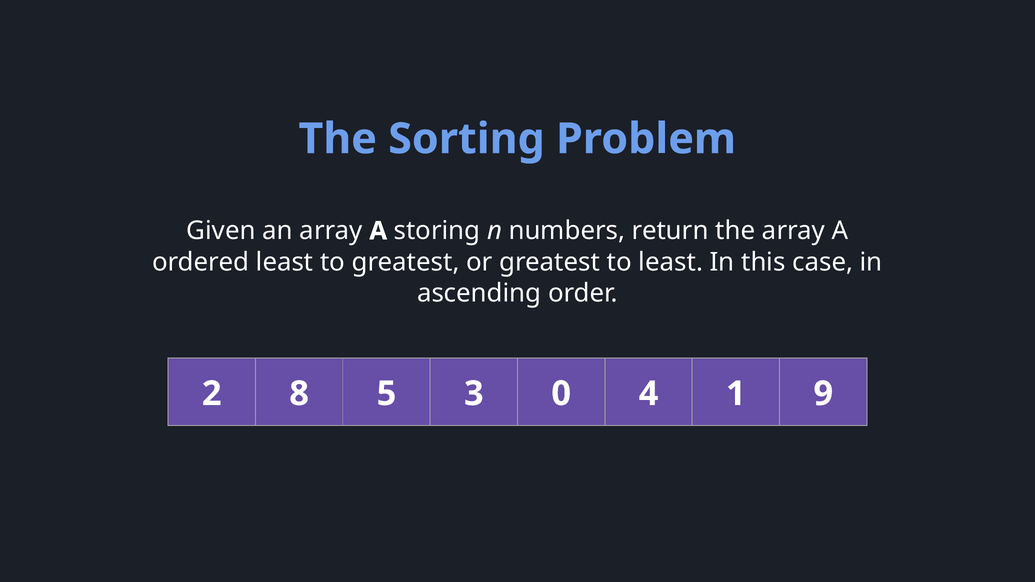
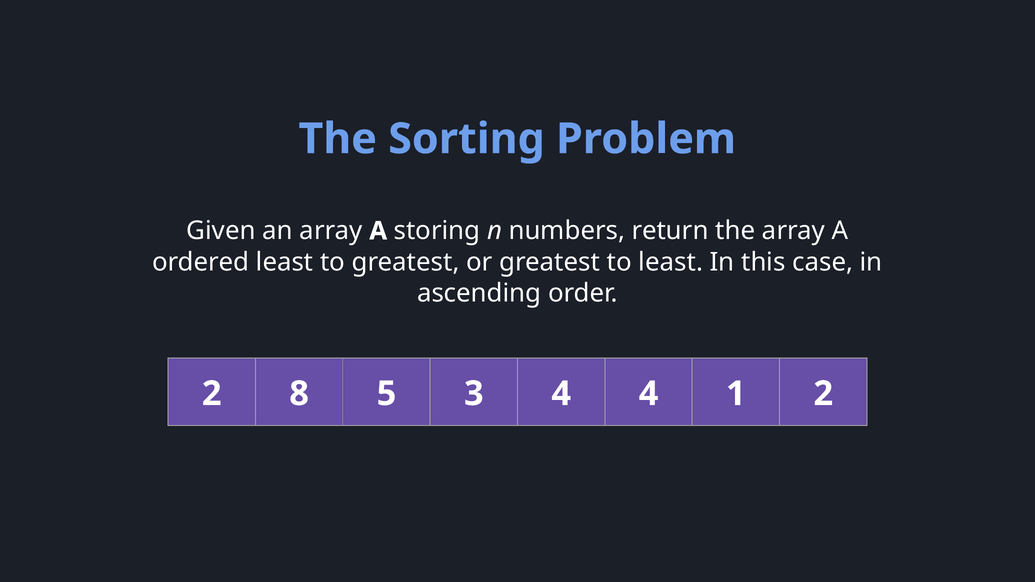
3 0: 0 -> 4 (561, 394)
1 9: 9 -> 2 (823, 394)
